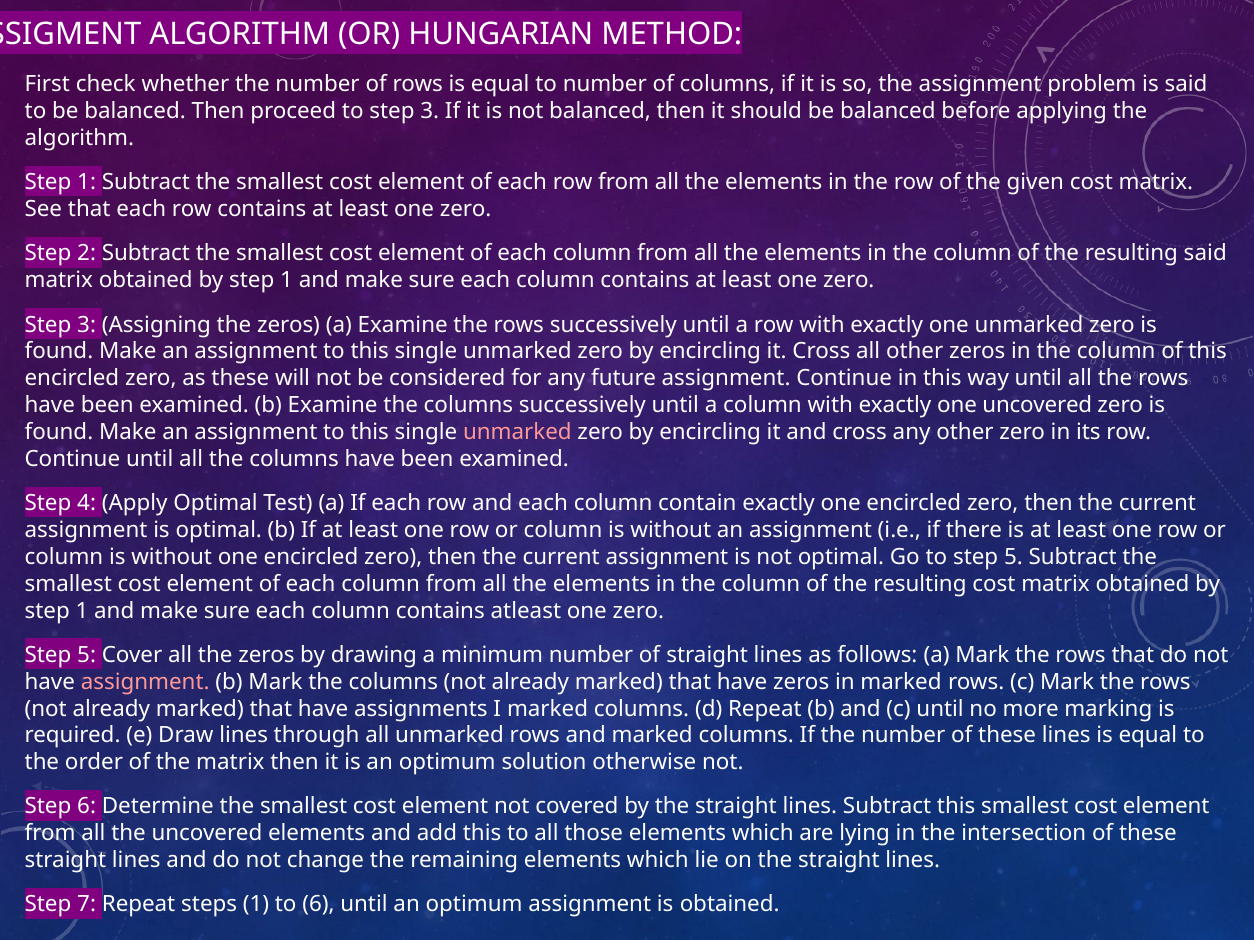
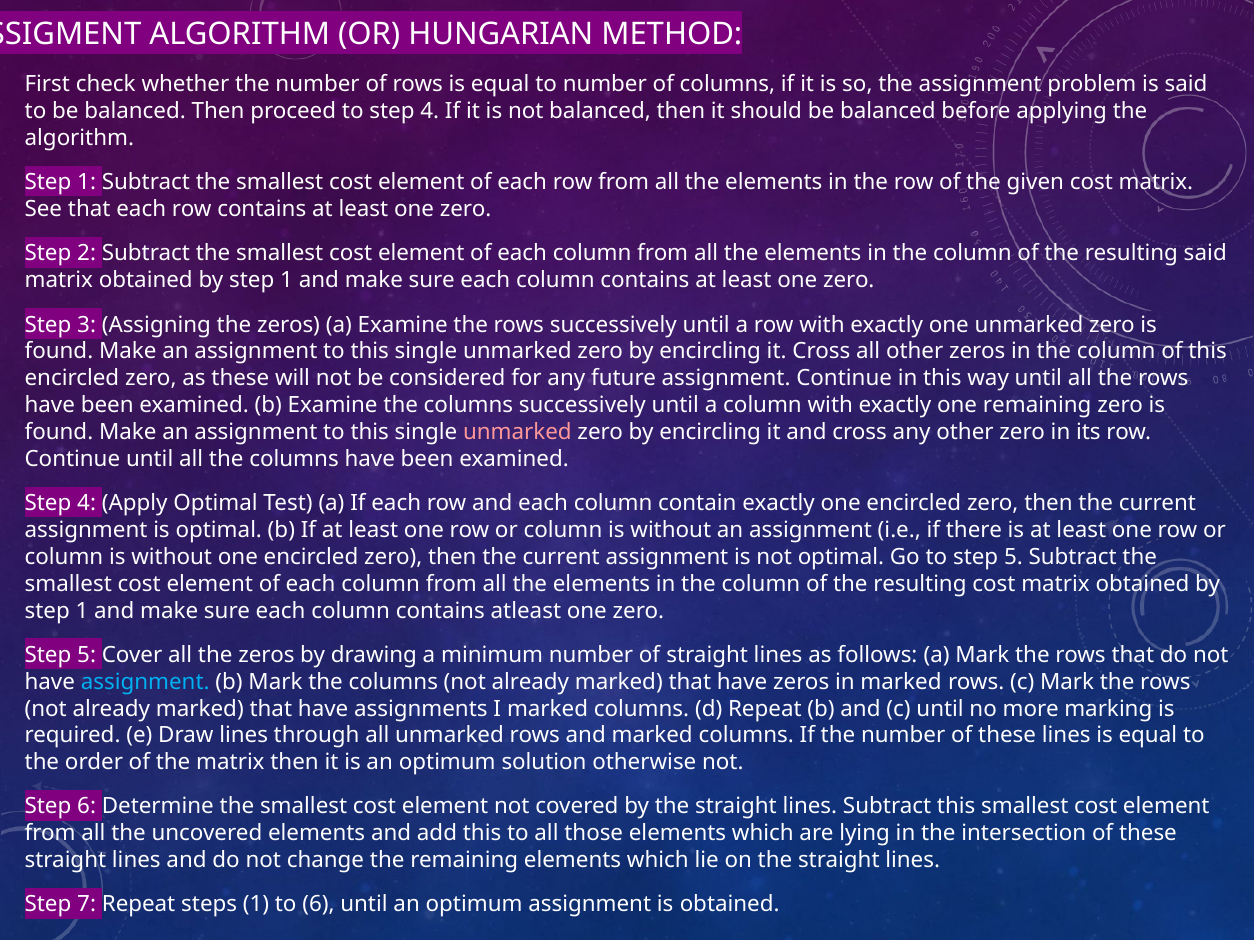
to step 3: 3 -> 4 (430, 111)
one uncovered: uncovered -> remaining (1037, 405)
assignment colour: pink -> light blue (145, 682)
